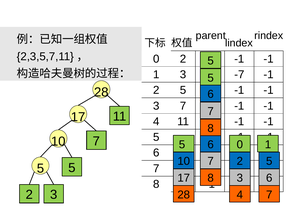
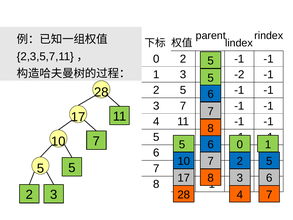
-7: -7 -> -2 (239, 74)
